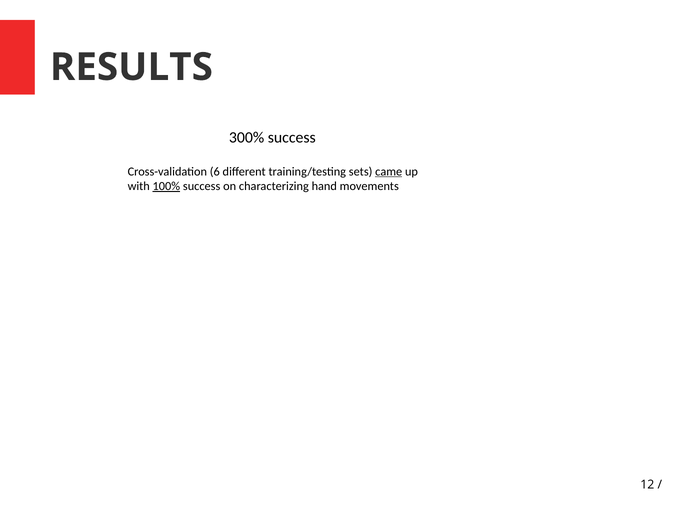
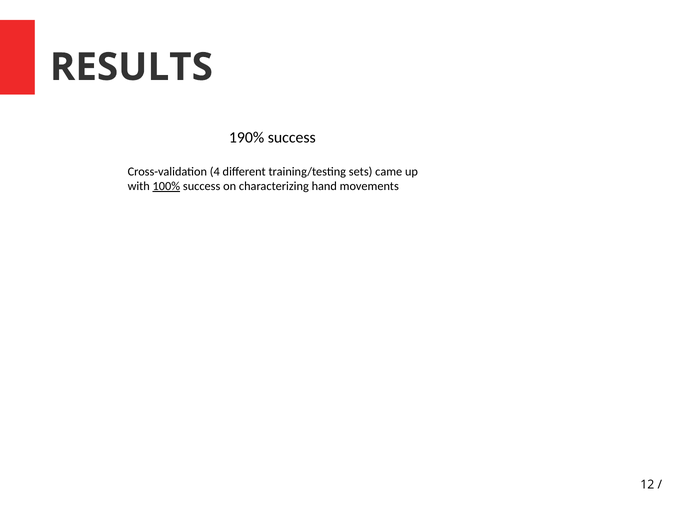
300%: 300% -> 190% (247, 137)
6: 6 -> 4 (215, 171)
came underline: present -> none (389, 171)
